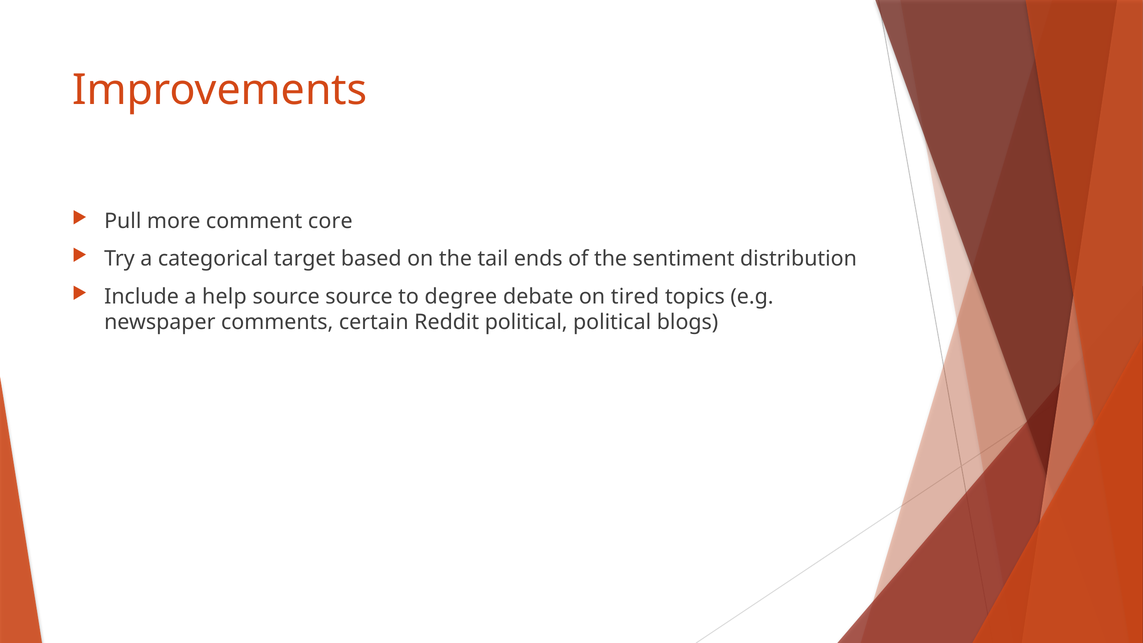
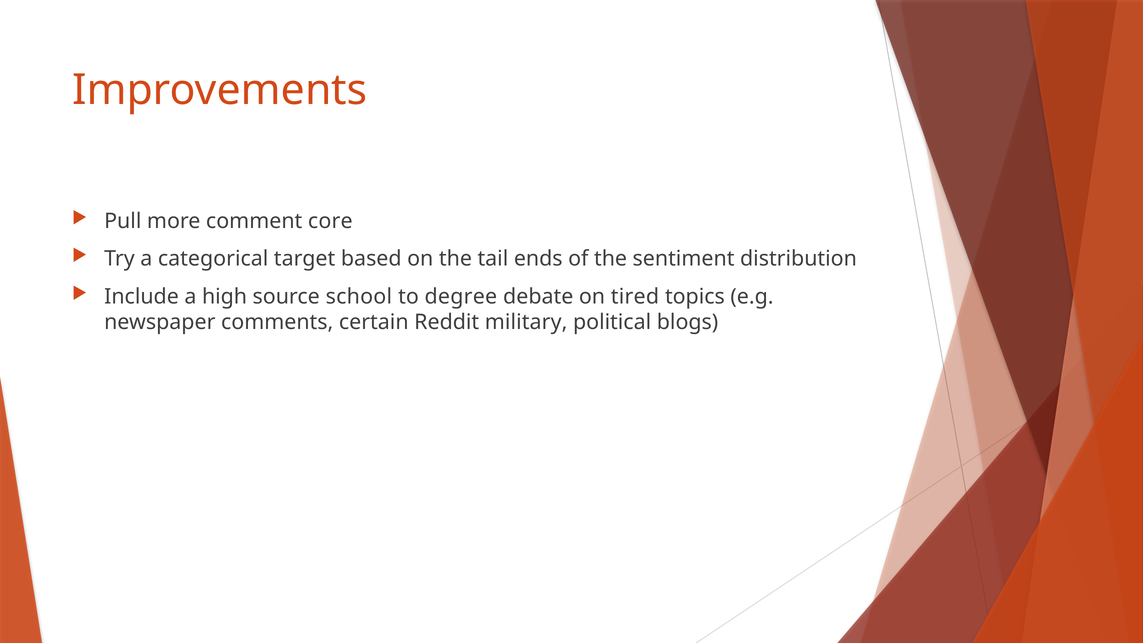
help: help -> high (225, 296)
source source: source -> school (359, 296)
Reddit political: political -> military (526, 322)
